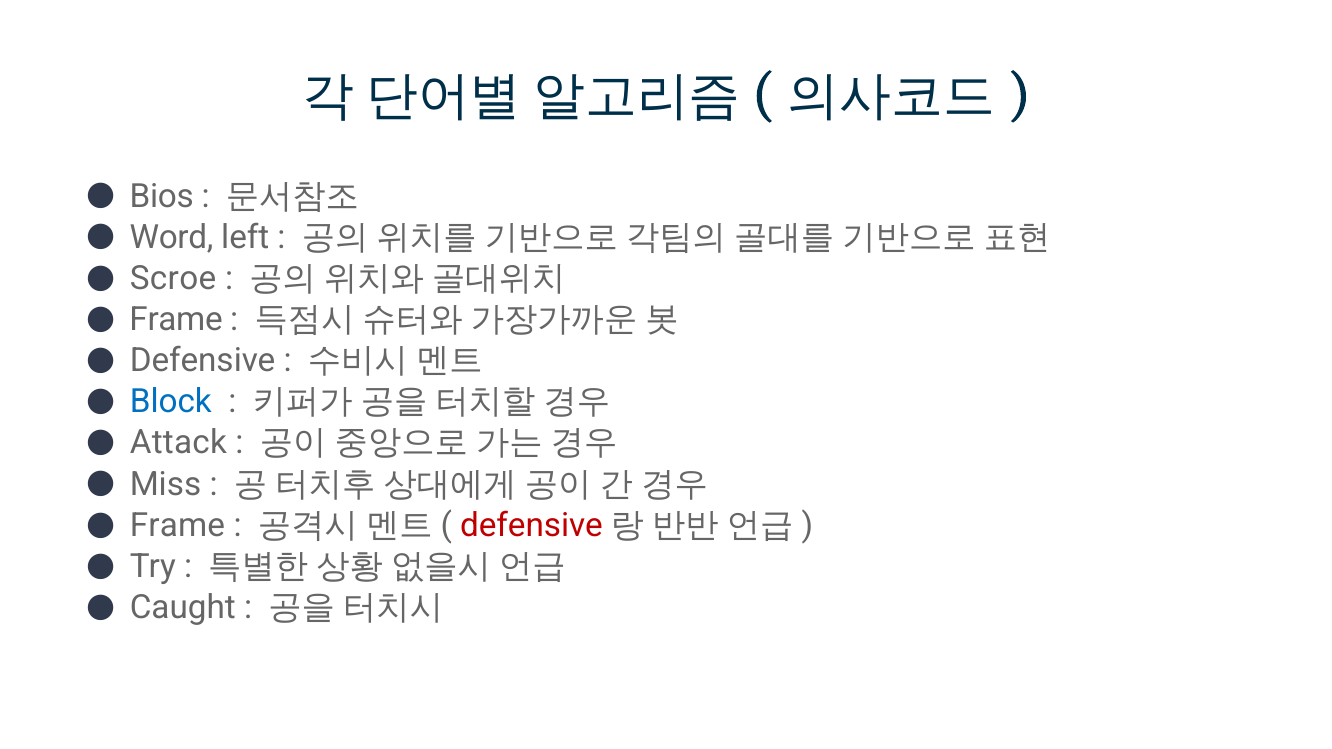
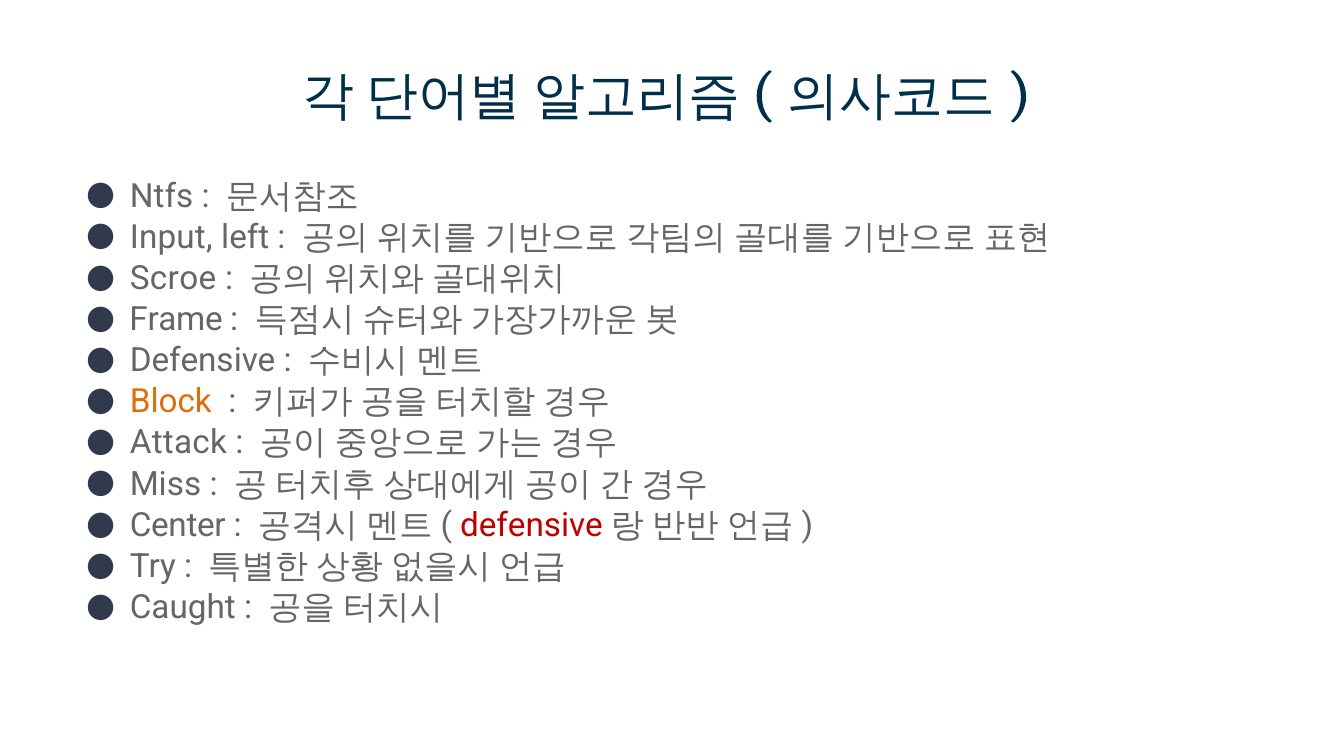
Bios: Bios -> Ntfs (162, 196)
Word: Word -> Input (171, 237)
Block colour: blue -> orange (171, 402)
Frame: Frame -> Center (178, 525)
